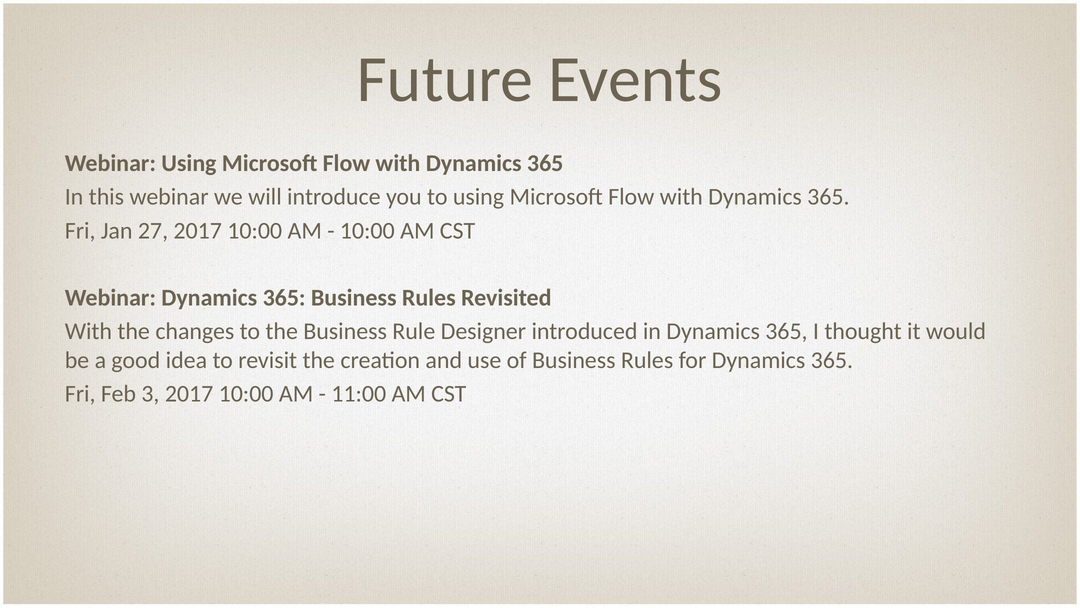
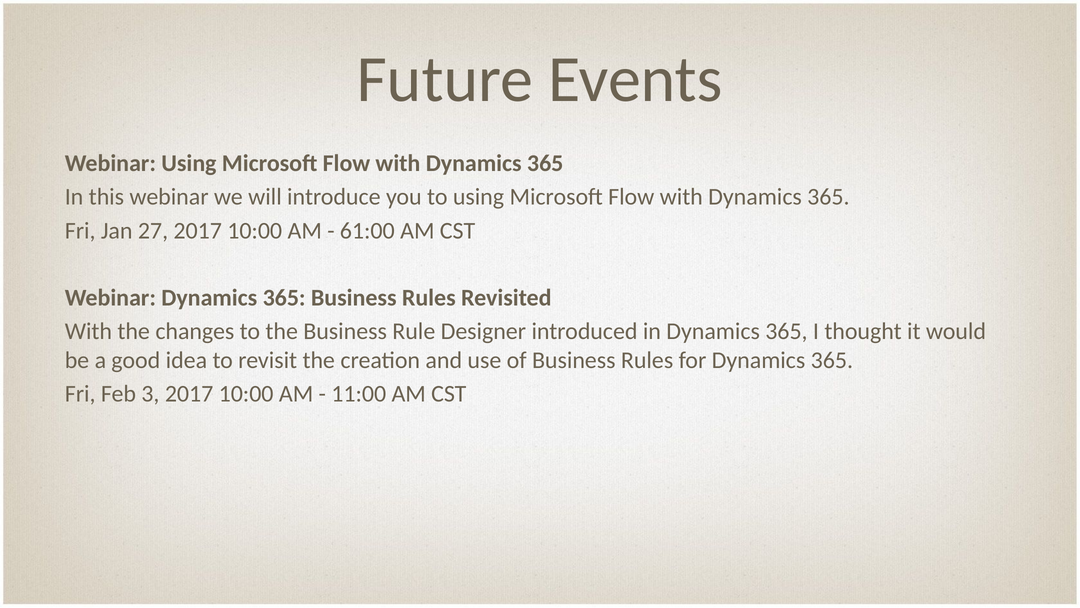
10:00: 10:00 -> 61:00 (367, 230)
